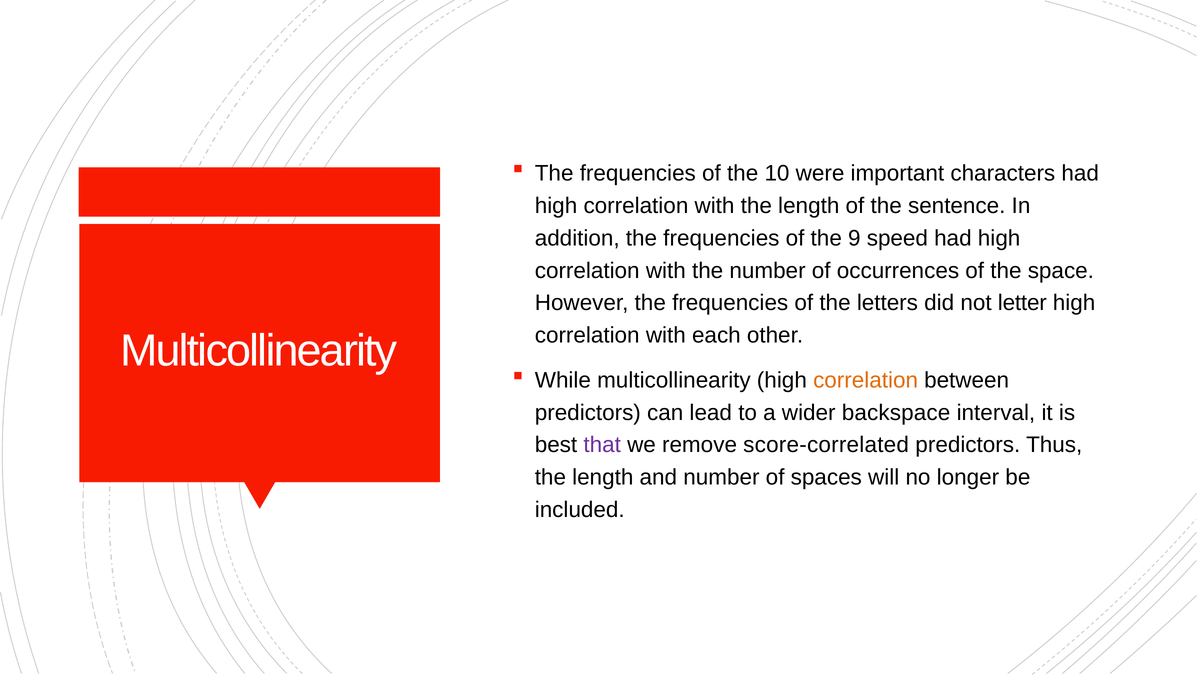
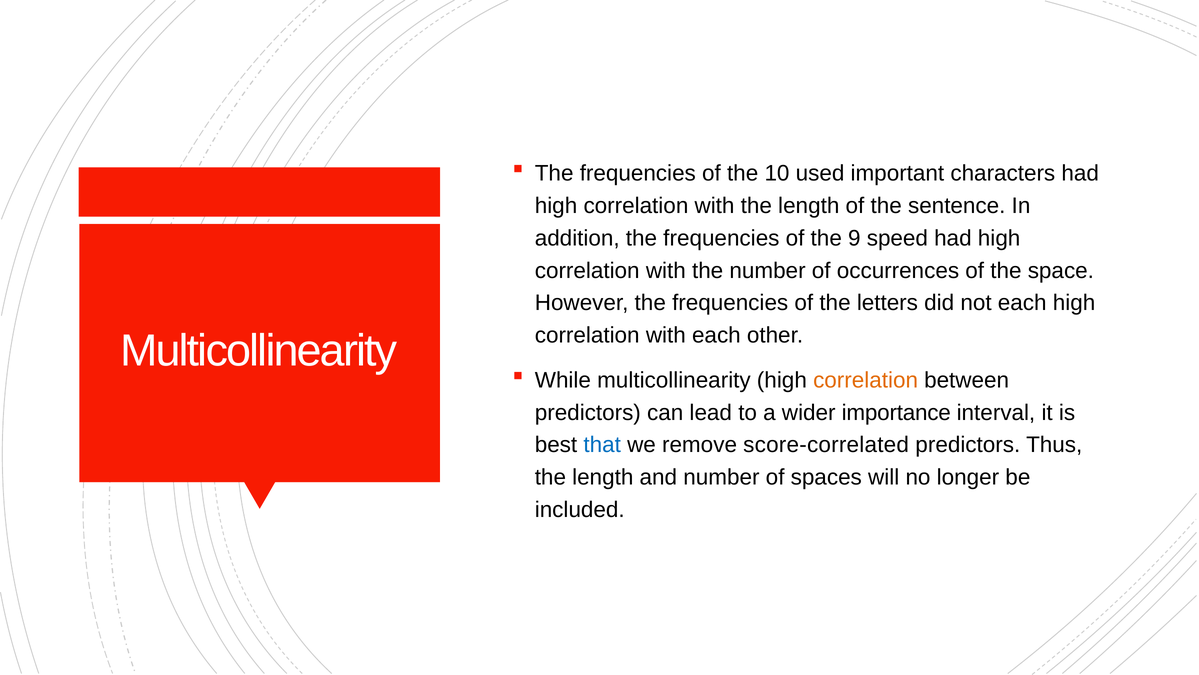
were: were -> used (820, 173)
not letter: letter -> each (1022, 303)
backspace: backspace -> importance (896, 412)
that colour: purple -> blue (602, 445)
